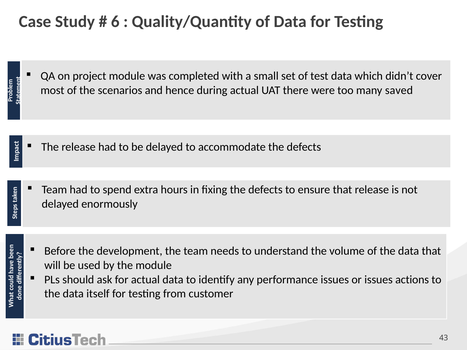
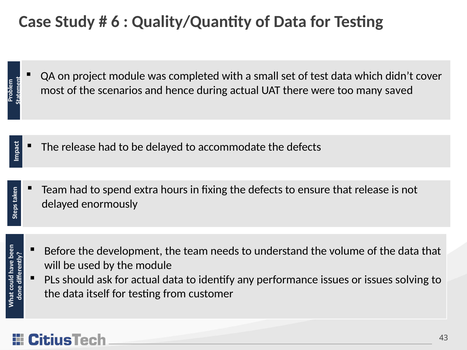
actions: actions -> solving (412, 280)
